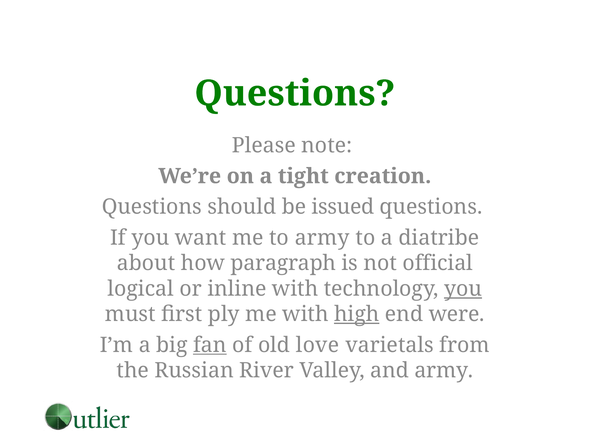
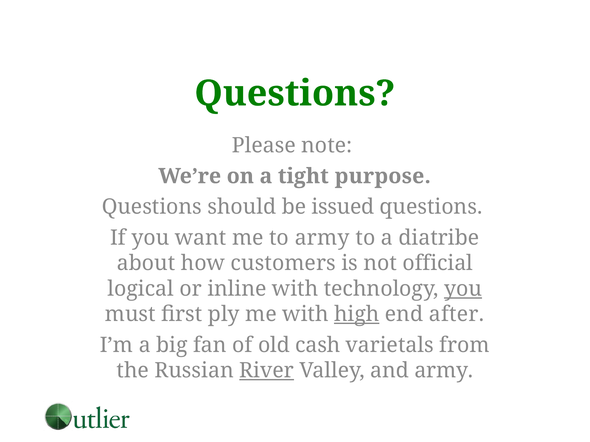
creation: creation -> purpose (383, 176)
paragraph: paragraph -> customers (283, 264)
were: were -> after (456, 315)
fan underline: present -> none (210, 345)
love: love -> cash (318, 345)
River underline: none -> present (267, 371)
